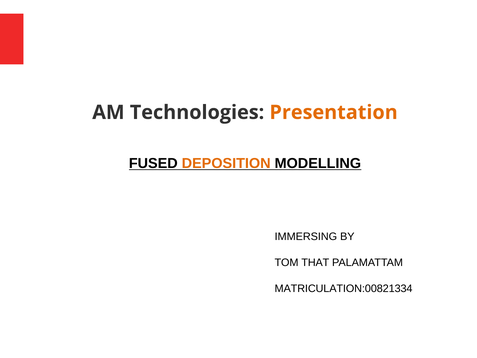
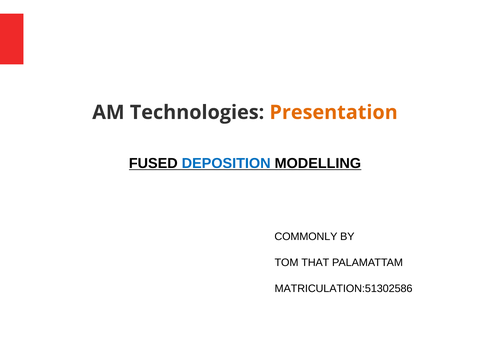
DEPOSITION colour: orange -> blue (226, 163)
IMMERSING: IMMERSING -> COMMONLY (306, 237)
MATRICULATION:00821334: MATRICULATION:00821334 -> MATRICULATION:51302586 (344, 288)
